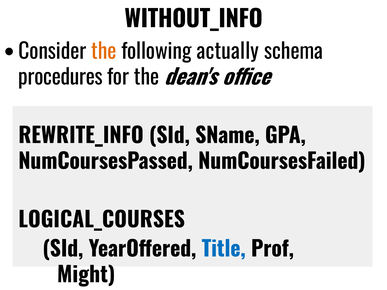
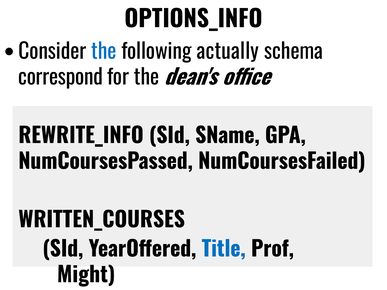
WITHOUT_INFO: WITHOUT_INFO -> OPTIONS_INFO (193, 19)
the colour: orange -> blue (104, 52)
procedures: procedures -> correspond (60, 78)
LOGICAL_COURSES: LOGICAL_COURSES -> WRITTEN_COURSES (102, 220)
